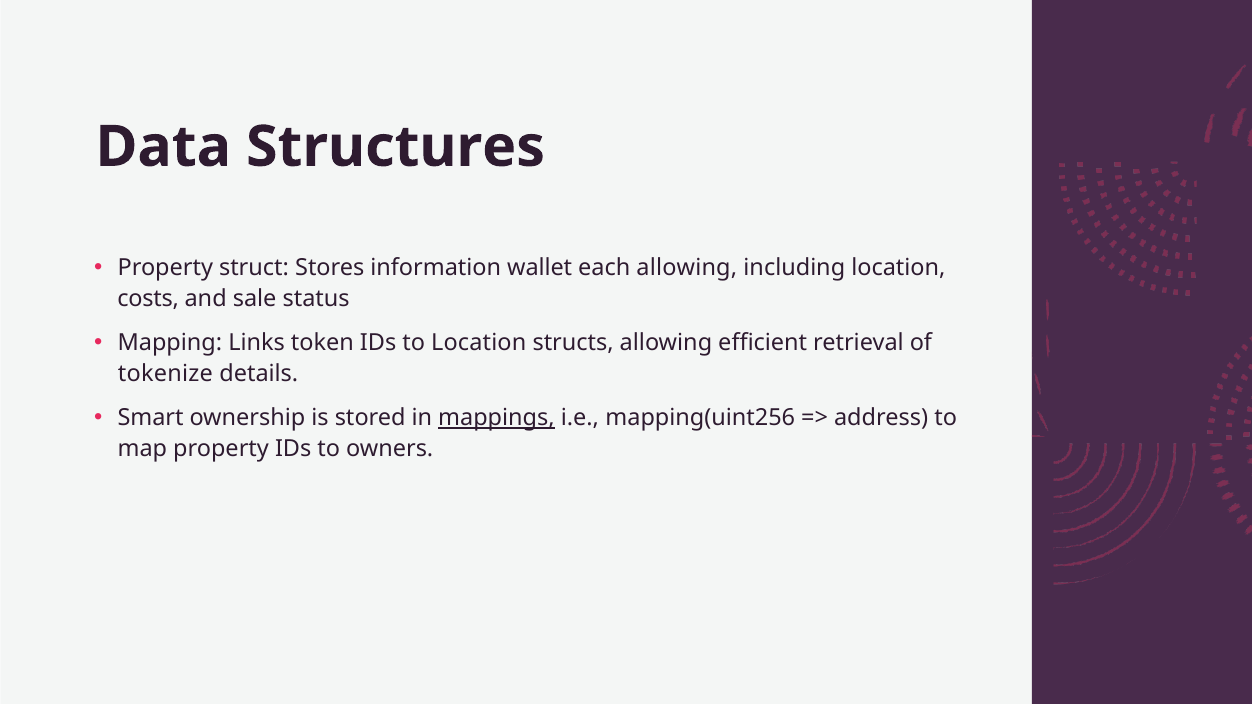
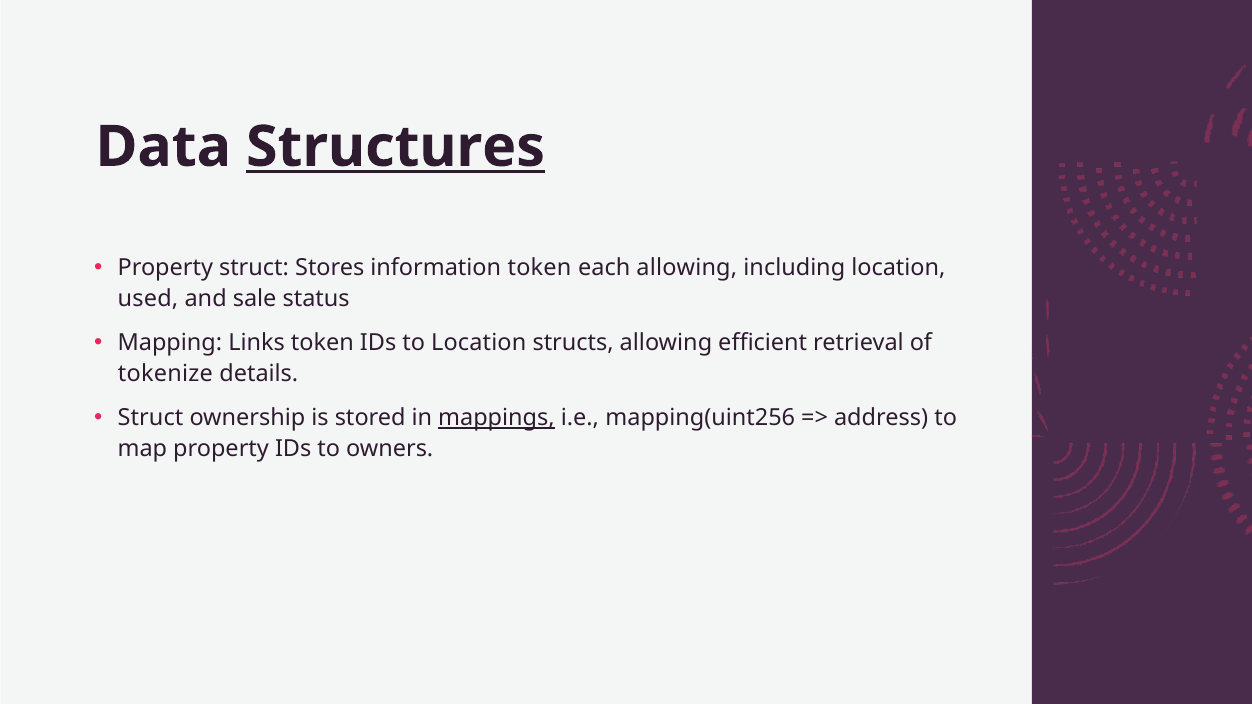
Structures underline: none -> present (396, 147)
information wallet: wallet -> token (539, 268)
costs: costs -> used (148, 299)
Smart: Smart -> Struct (151, 418)
